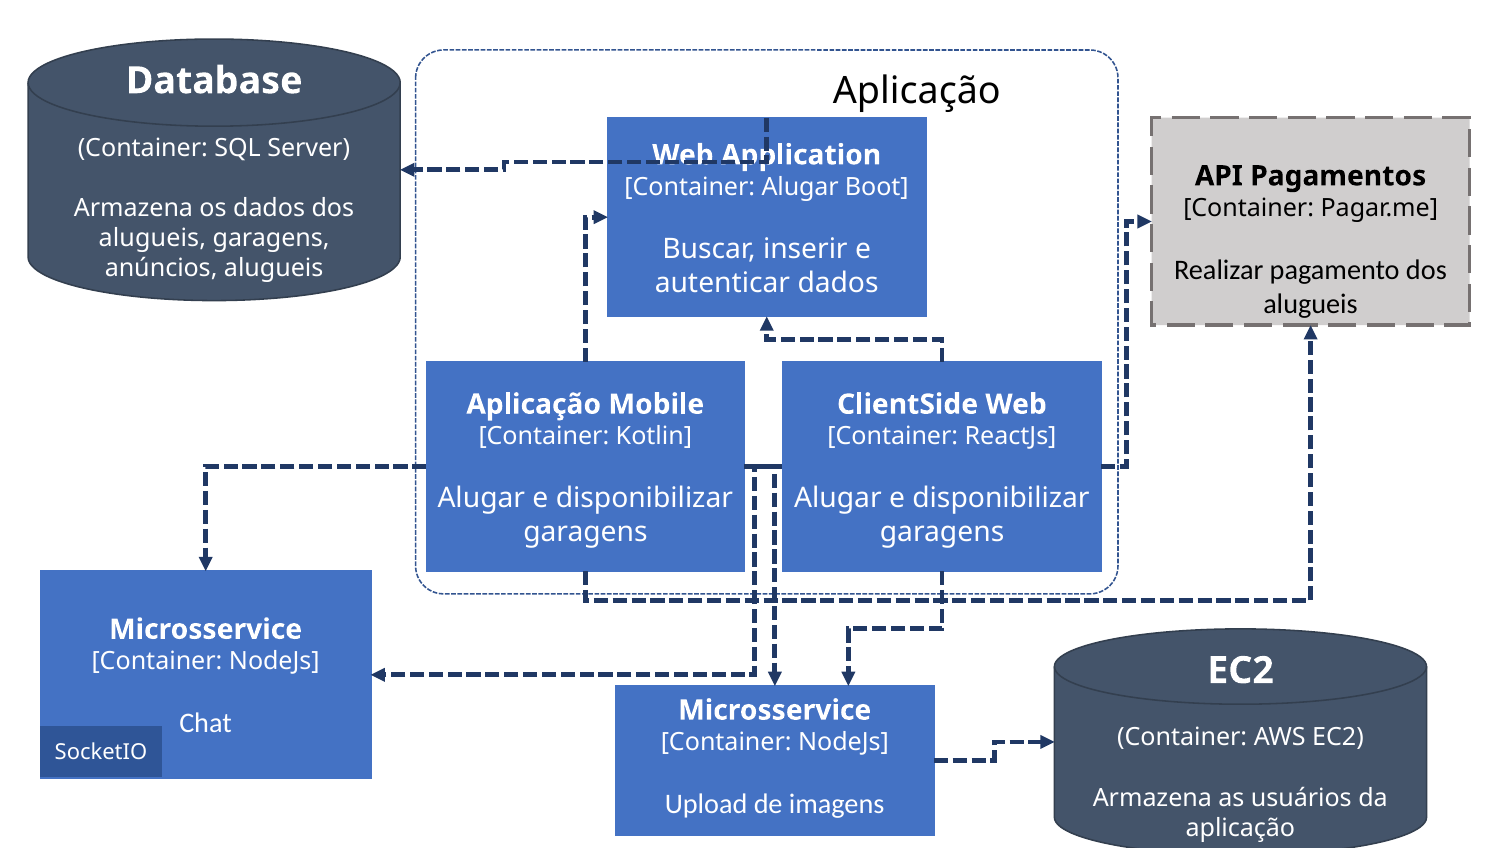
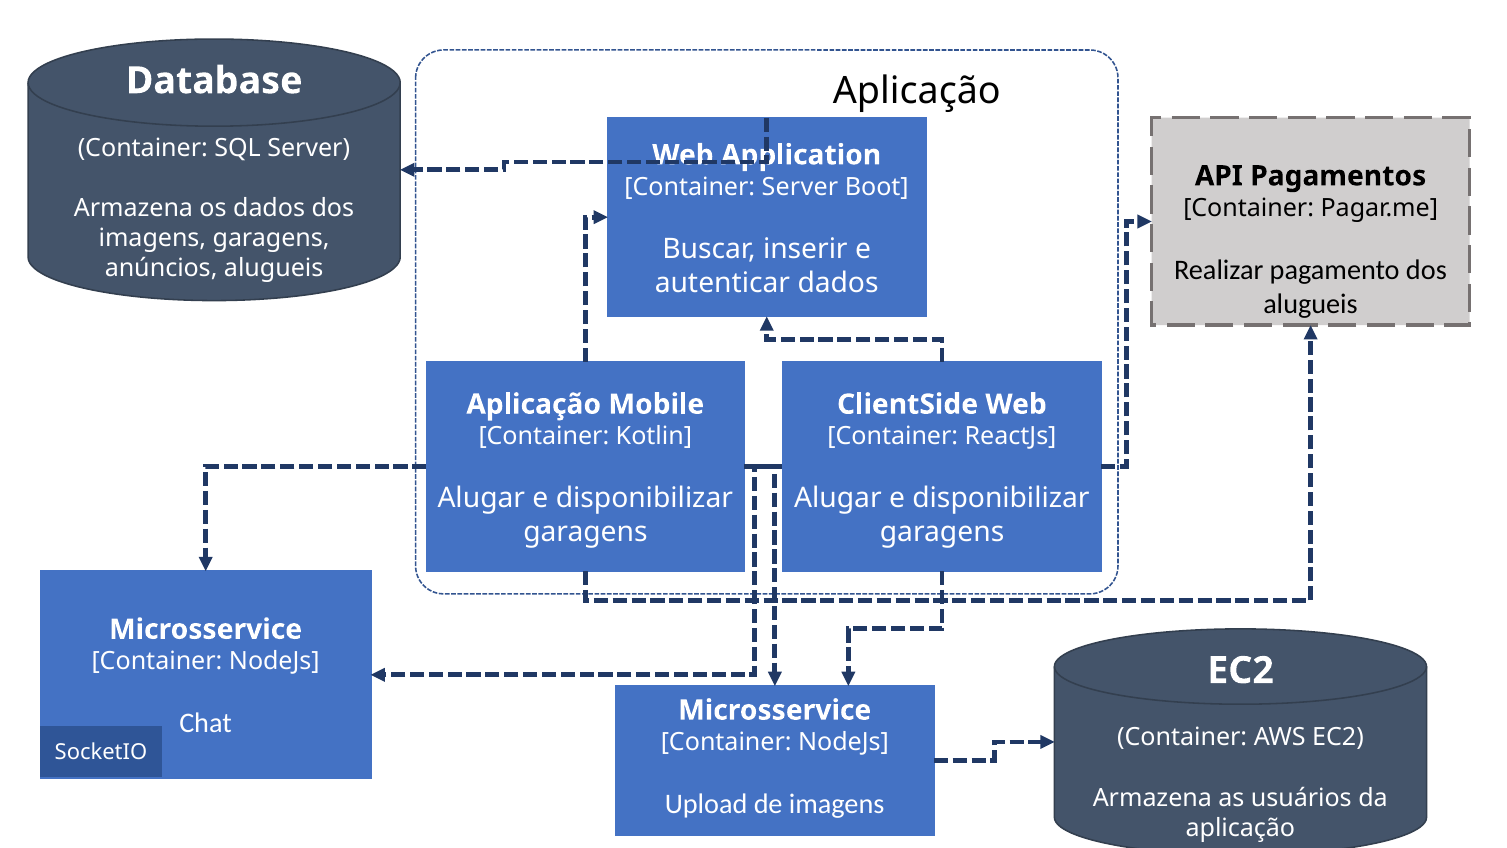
Container Alugar: Alugar -> Server (800, 187)
alugueis: alugueis -> imagens (152, 238)
